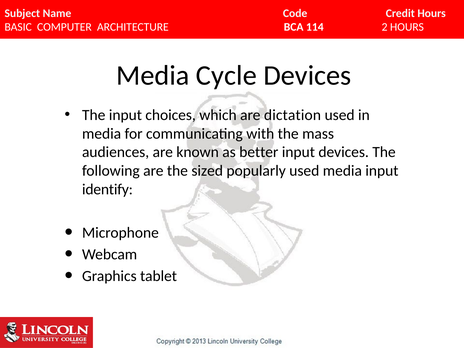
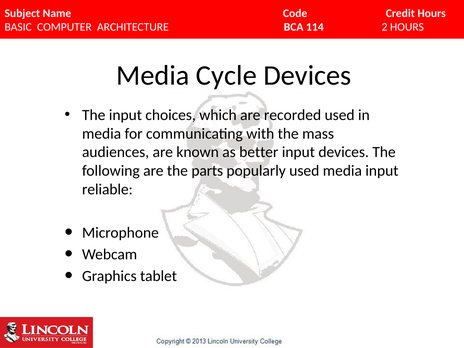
dictation: dictation -> recorded (293, 115)
sized: sized -> parts (207, 171)
identify: identify -> reliable (107, 189)
